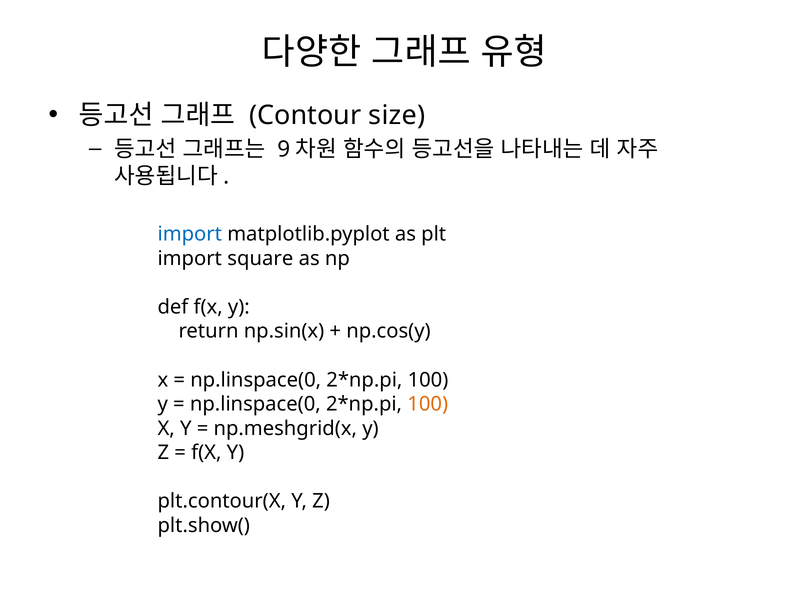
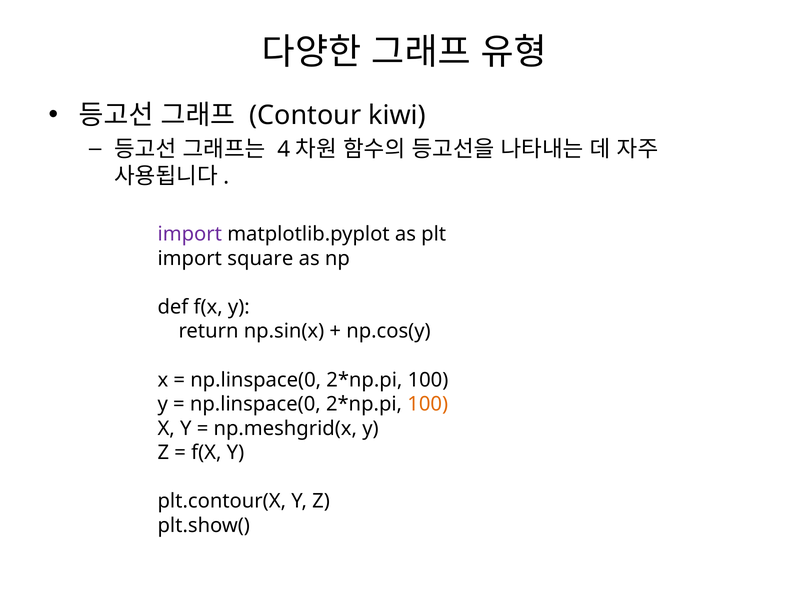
size: size -> kiwi (397, 115)
9: 9 -> 4 (284, 149)
import colour: blue -> purple (190, 234)
